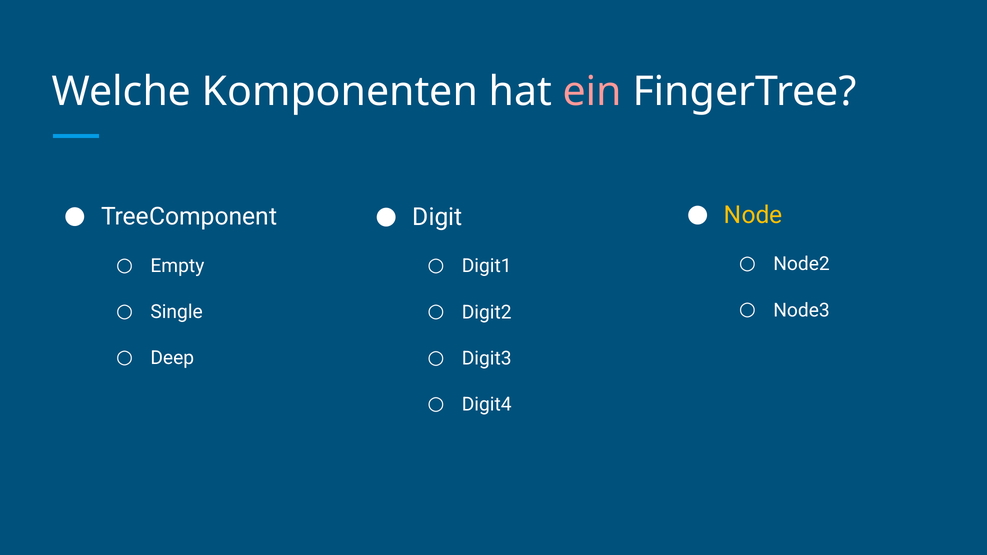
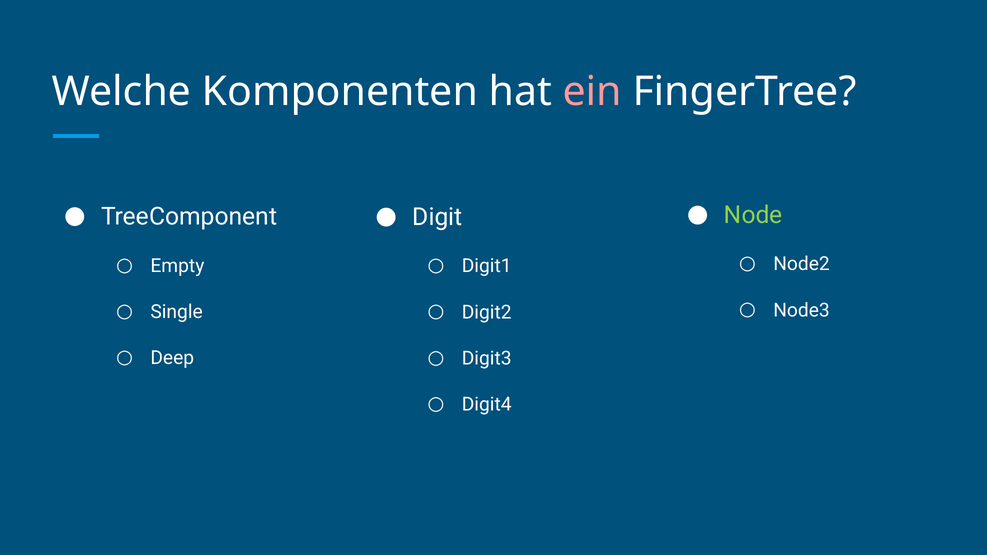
Node colour: yellow -> light green (753, 215)
